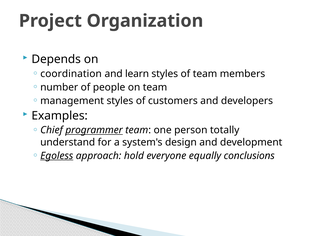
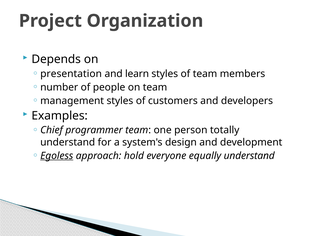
coordination: coordination -> presentation (71, 74)
programmer underline: present -> none (94, 130)
equally conclusions: conclusions -> understand (249, 156)
